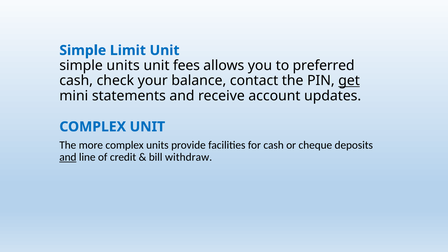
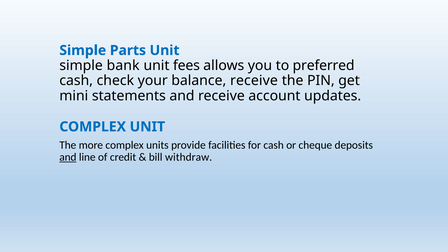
Limit: Limit -> Parts (128, 50)
simple units: units -> bank (123, 66)
balance contact: contact -> receive (254, 81)
get underline: present -> none (349, 81)
